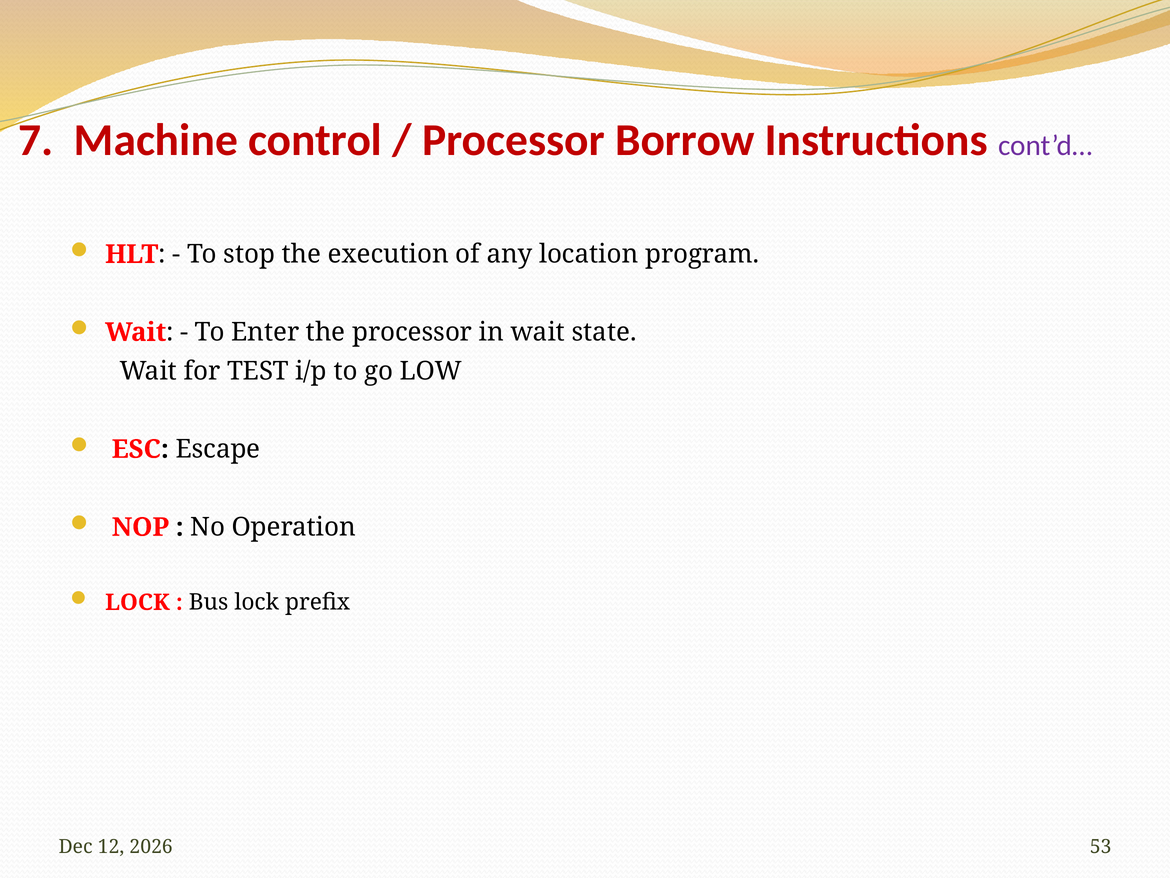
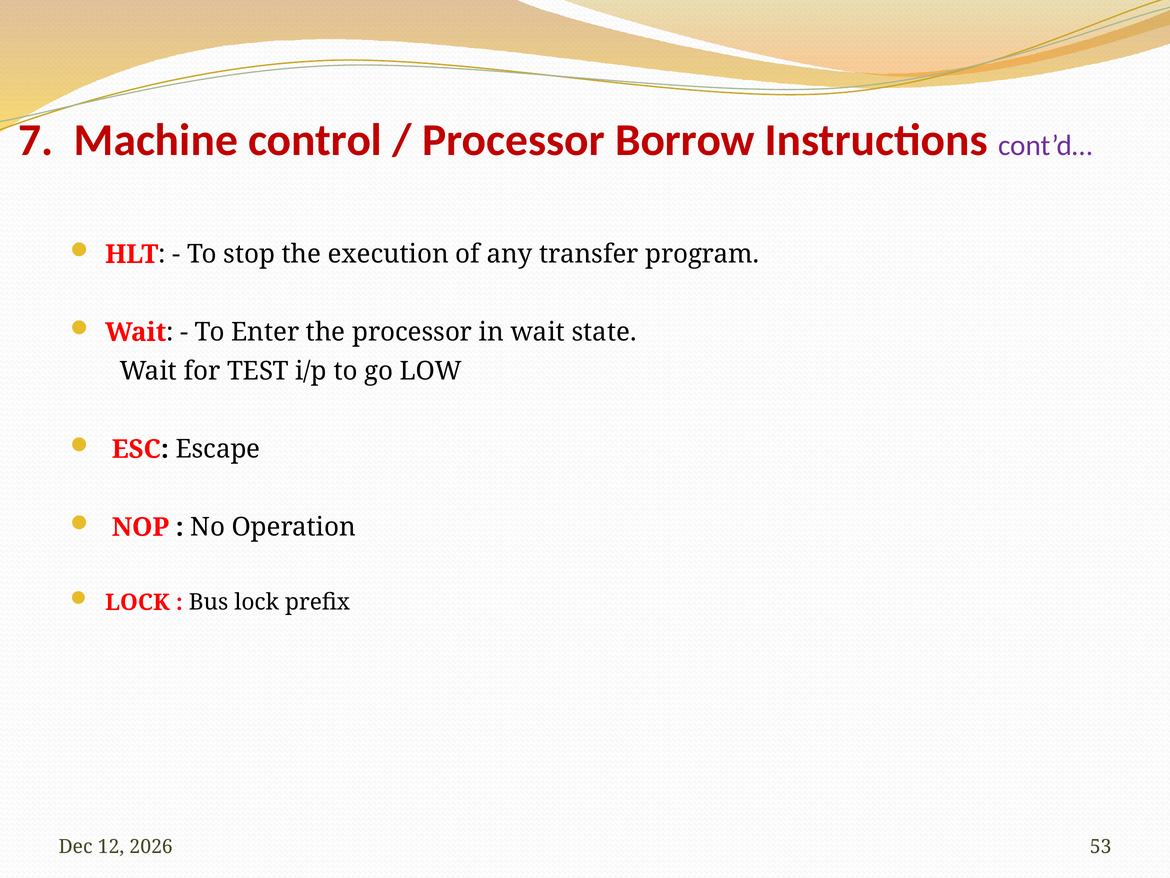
location: location -> transfer (589, 254)
